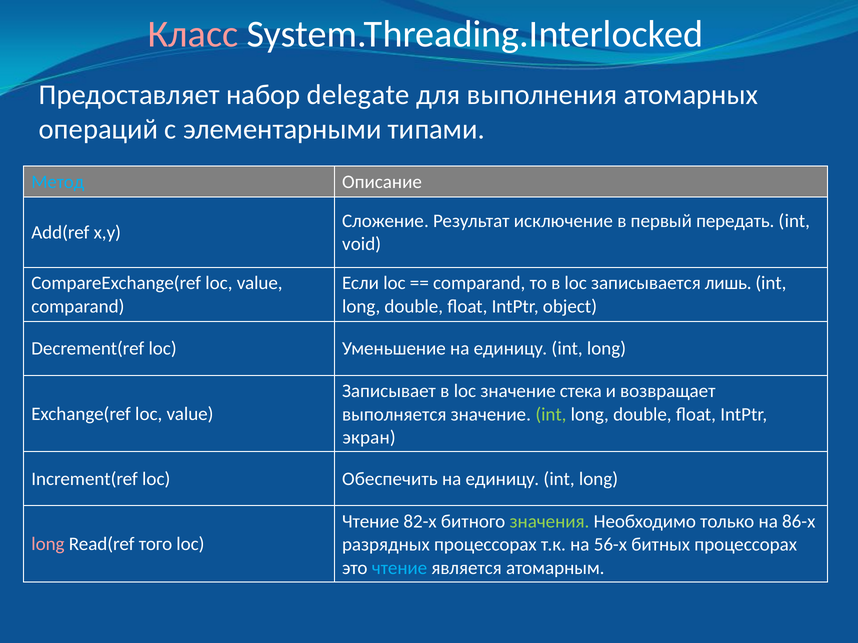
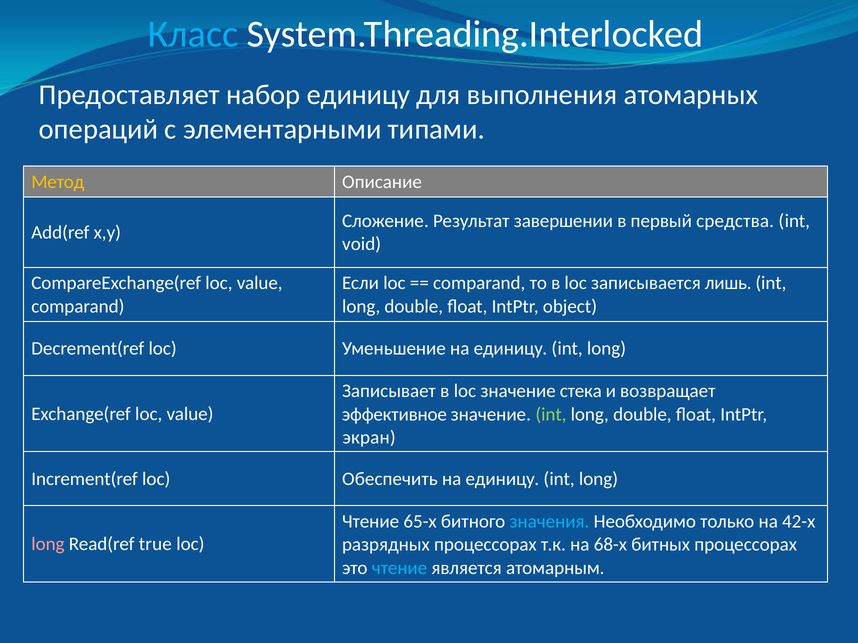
Класс colour: pink -> light blue (193, 34)
набор delegate: delegate -> единицу (359, 95)
Метод colour: light blue -> yellow (58, 182)
исключение: исключение -> завершении (563, 221)
передать: передать -> средства (735, 221)
выполняется: выполняется -> эффективное (394, 415)
82-х: 82-х -> 65-х (420, 522)
значения colour: light green -> light blue (549, 522)
86-х: 86-х -> 42-х (799, 522)
того: того -> true (155, 545)
56-х: 56-х -> 68-х (610, 545)
